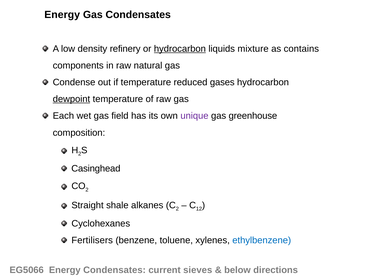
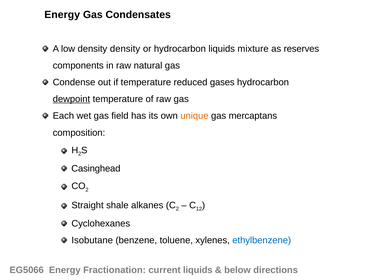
density refinery: refinery -> density (125, 49)
hydrocarbon underline: present -> none (180, 49)
contains: contains -> reserves (301, 49)
unique colour: purple -> orange (194, 116)
greenhouse: greenhouse -> mercaptans (253, 116)
Fertilisers: Fertilisers -> Isobutane (92, 241)
Energy Condensates: Condensates -> Fractionation (115, 271)
current sieves: sieves -> liquids (198, 271)
